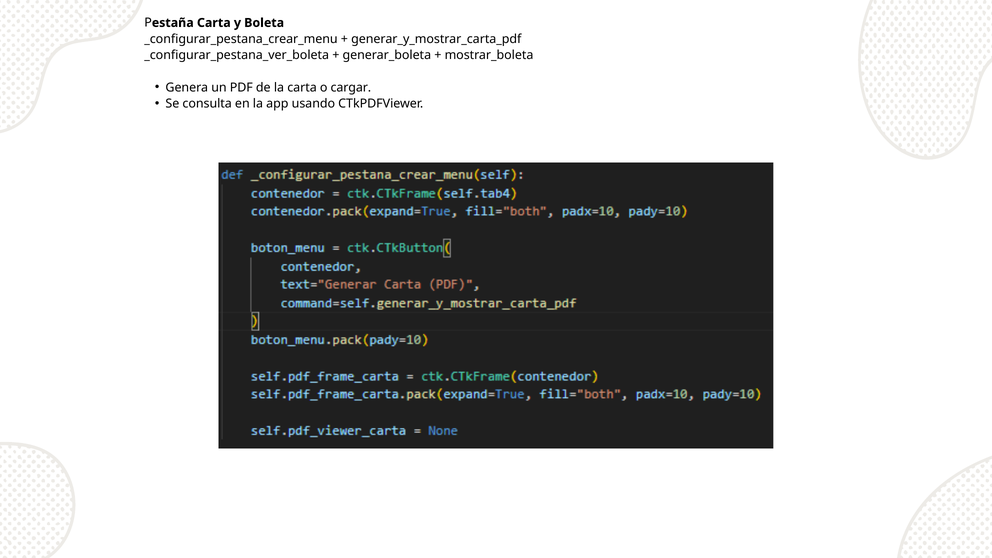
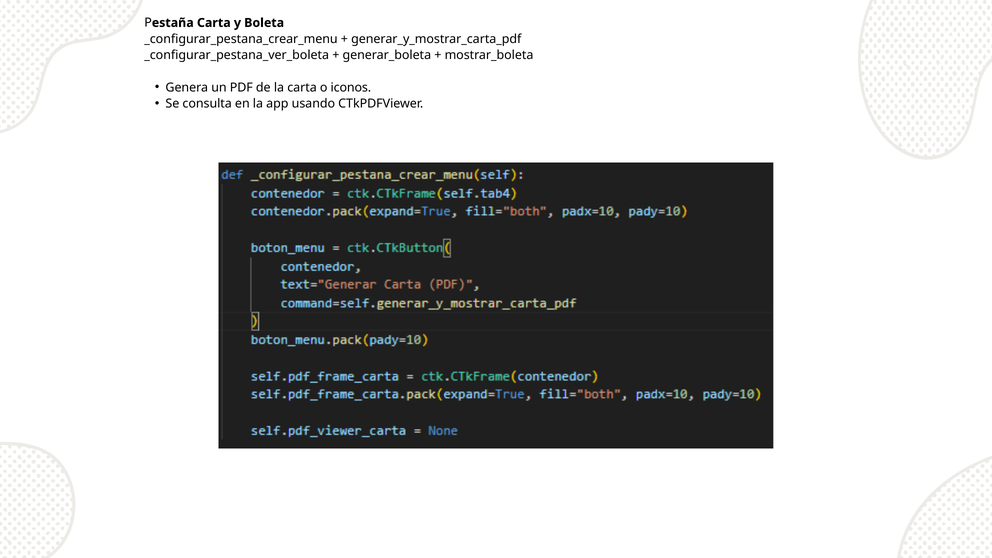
cargar: cargar -> iconos (351, 88)
